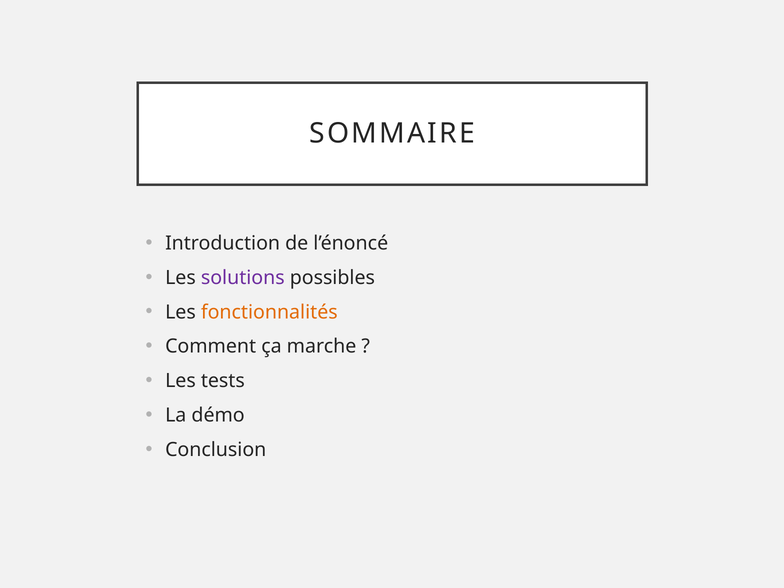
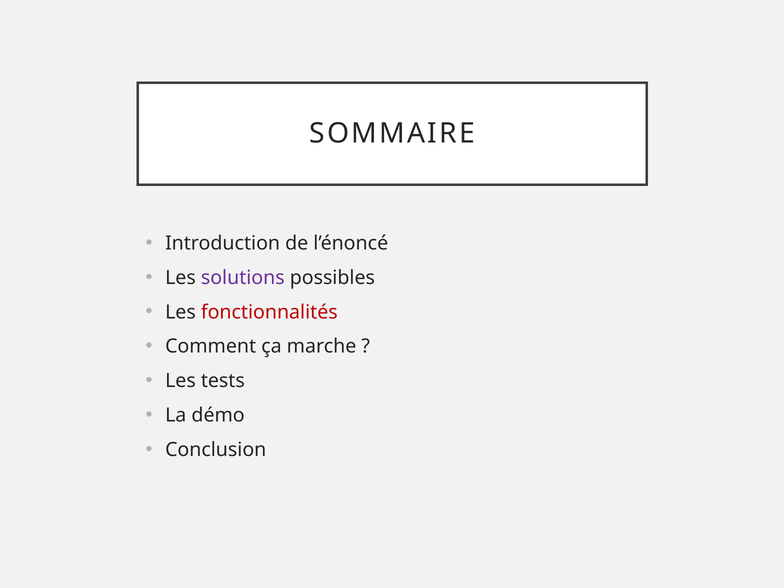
fonctionnalités colour: orange -> red (269, 312)
